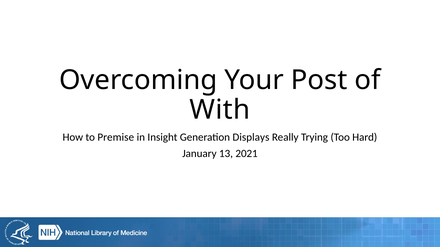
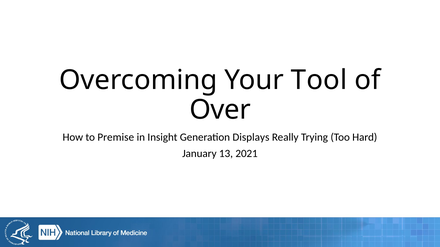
Post: Post -> Tool (319, 80)
With: With -> Over (220, 110)
